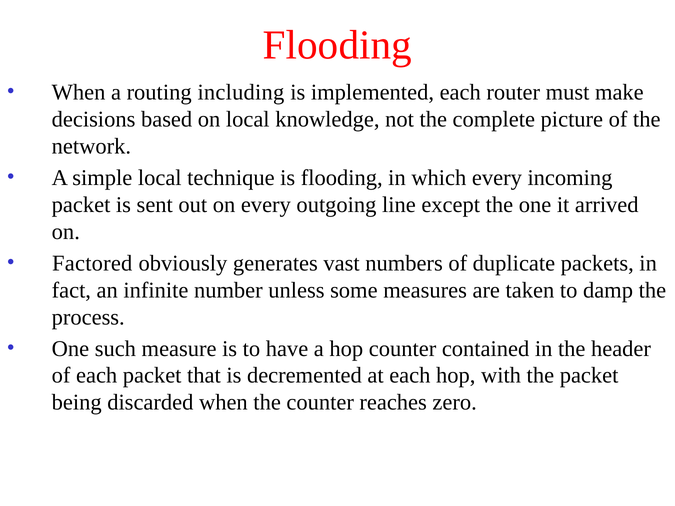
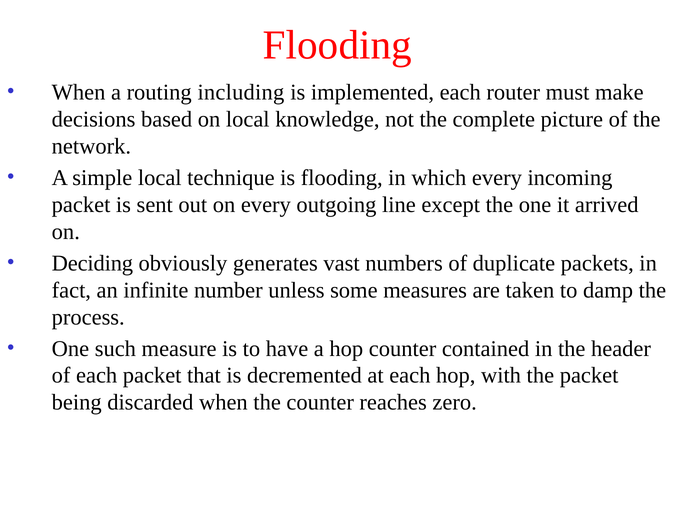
Factored: Factored -> Deciding (92, 263)
